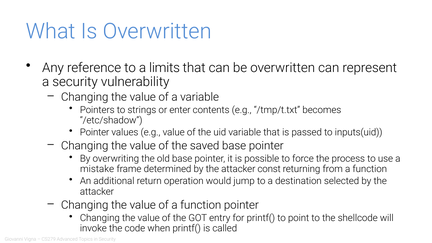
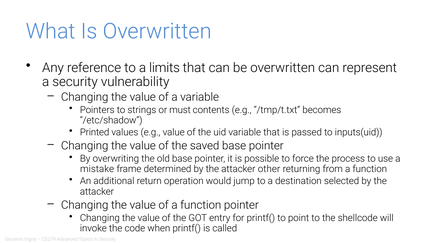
enter: enter -> must (180, 110)
Pointer: Pointer -> Printed (95, 132)
const: const -> other (269, 169)
